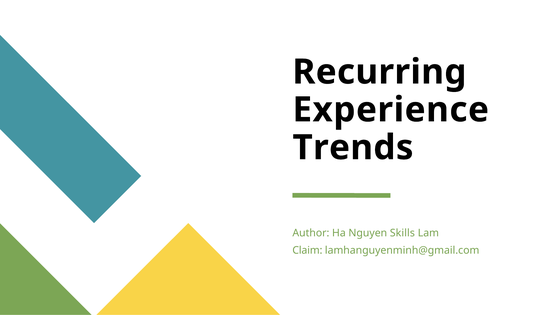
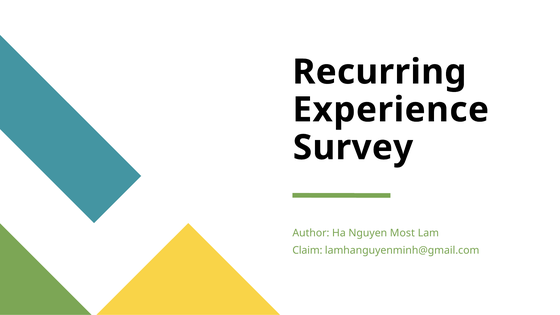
Trends: Trends -> Survey (353, 148)
Skills: Skills -> Most (402, 233)
